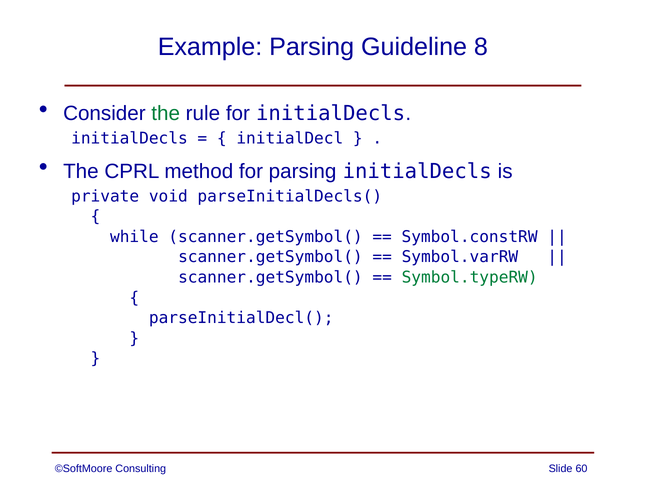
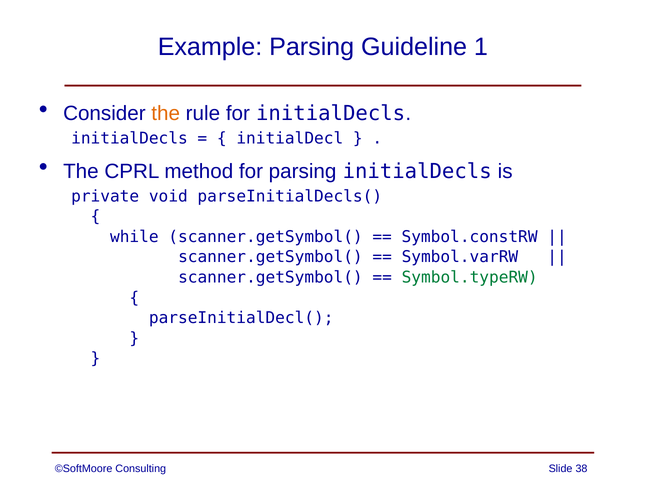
8: 8 -> 1 (481, 47)
the colour: green -> orange (166, 113)
60: 60 -> 38 (582, 468)
